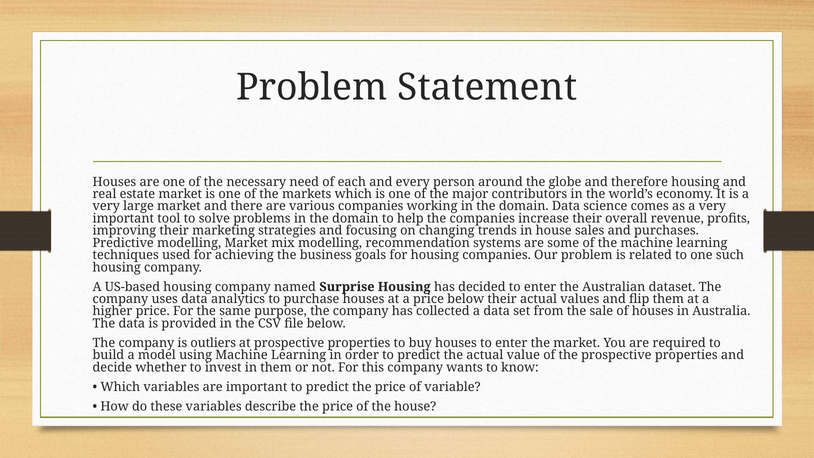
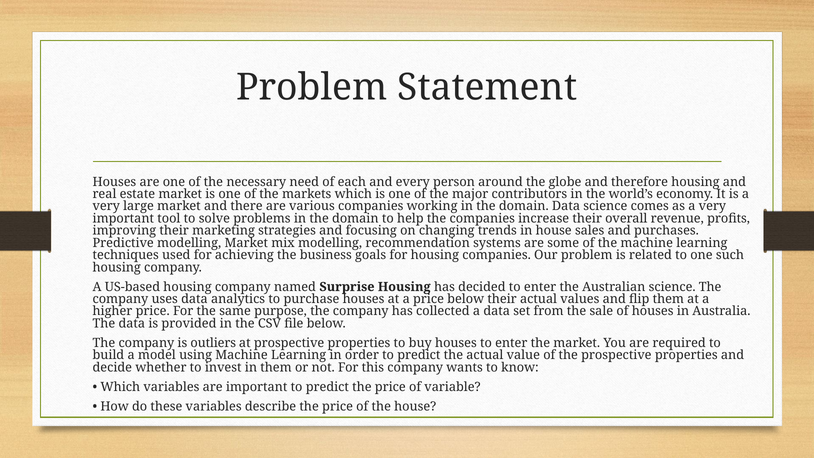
Australian dataset: dataset -> science (672, 287)
